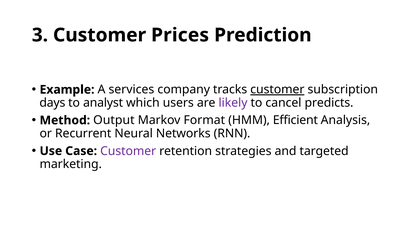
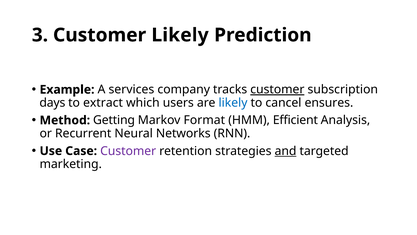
Customer Prices: Prices -> Likely (180, 35)
analyst: analyst -> extract (103, 103)
likely colour: purple -> blue (233, 103)
predicts: predicts -> ensures (329, 103)
Output: Output -> Getting (114, 120)
and underline: none -> present (286, 151)
